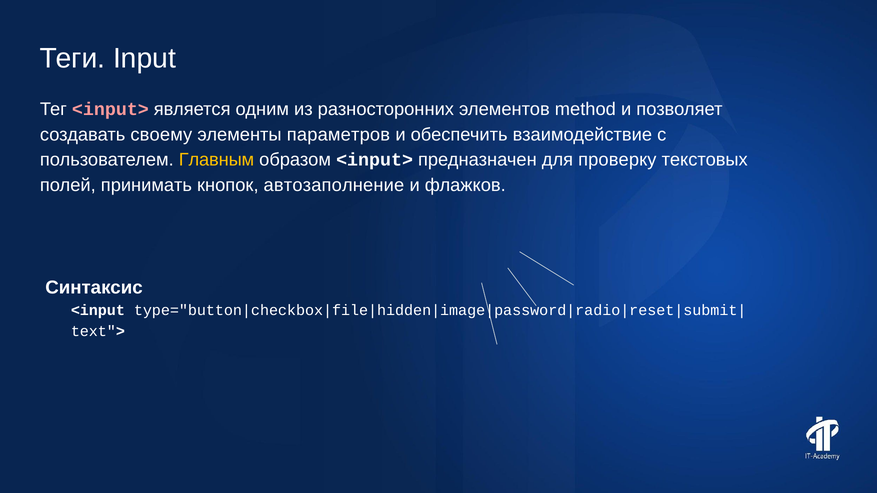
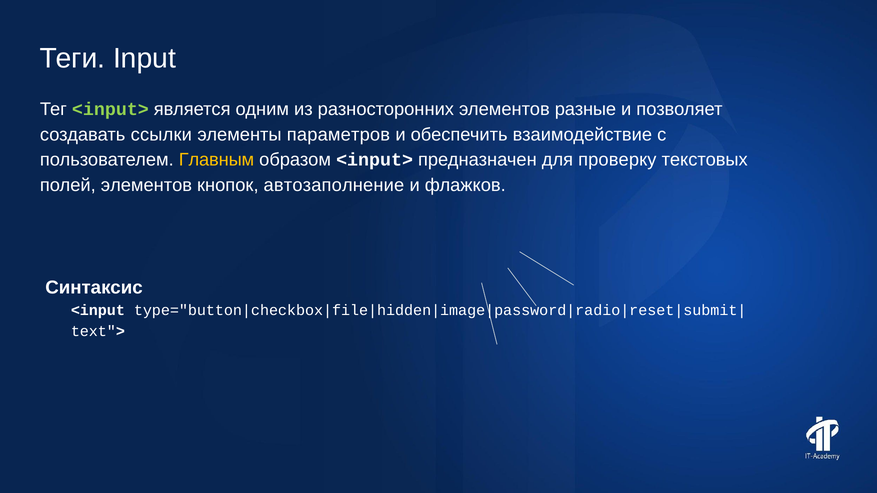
<input> colour: pink -> light green (110, 109)
method: method -> разные (585, 109)
своему: своему -> ссылки (161, 135)
полей принимать: принимать -> элементов (146, 185)
